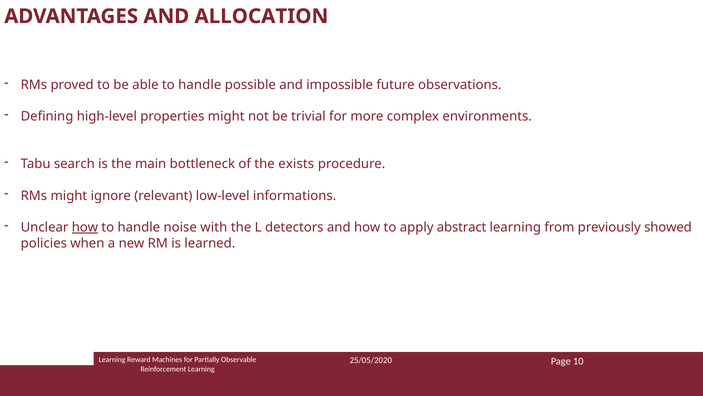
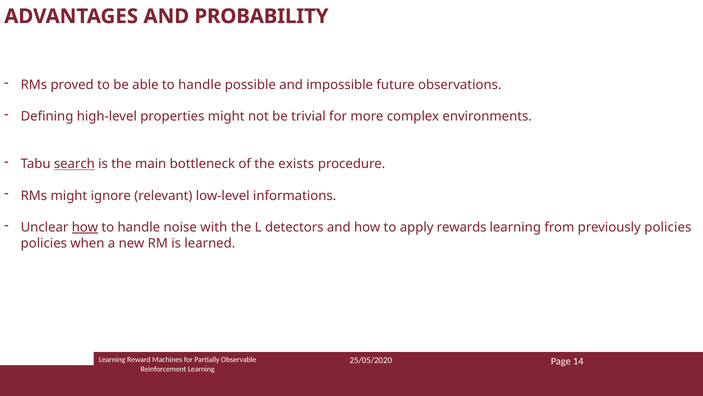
ALLOCATION: ALLOCATION -> PROBABILITY (261, 16)
search underline: none -> present (74, 164)
abstract: abstract -> rewards (462, 227)
previously showed: showed -> policies (668, 227)
10: 10 -> 14 (578, 361)
